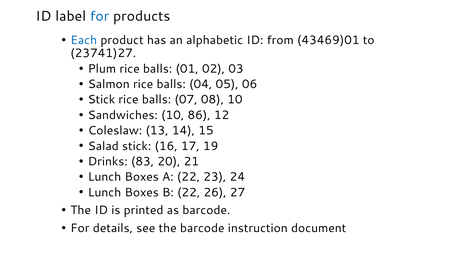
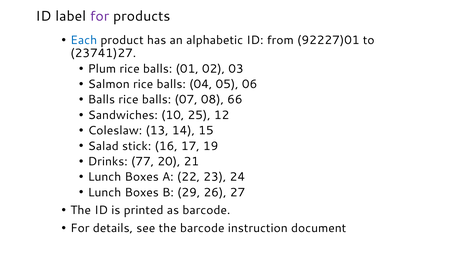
for colour: blue -> purple (100, 16)
43469)01: 43469)01 -> 92227)01 (328, 40)
Stick: Stick -> Balls (101, 100)
08 10: 10 -> 66 (235, 100)
86: 86 -> 25 (199, 115)
83: 83 -> 77 (143, 162)
B 22: 22 -> 29 (189, 193)
